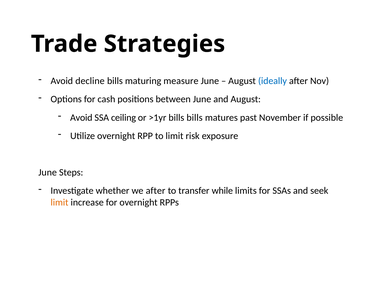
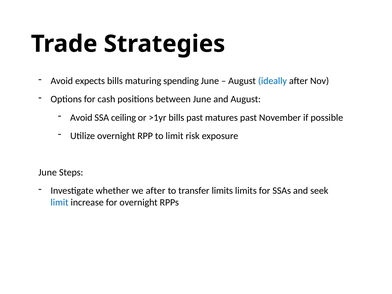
decline: decline -> expects (90, 81)
measure: measure -> spending (181, 81)
bills bills: bills -> past (195, 118)
transfer while: while -> limits (222, 191)
limit colour: orange -> blue (60, 202)
